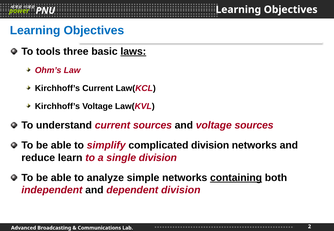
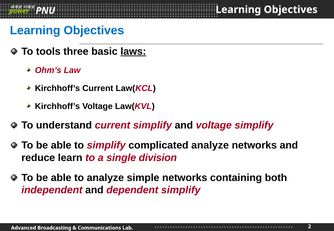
current sources: sources -> simplify (152, 125)
voltage sources: sources -> simplify (254, 125)
complicated division: division -> analyze (210, 146)
containing underline: present -> none (236, 178)
dependent division: division -> simplify (181, 190)
